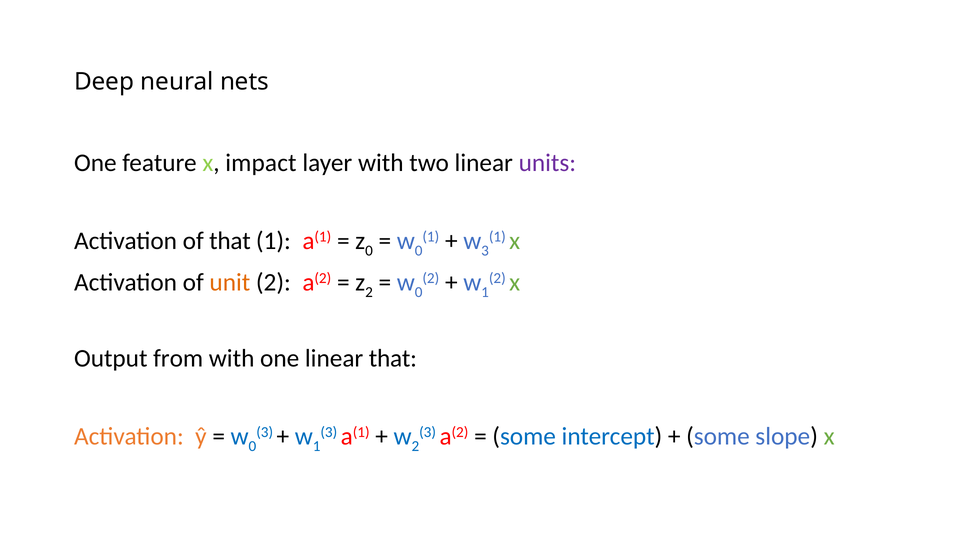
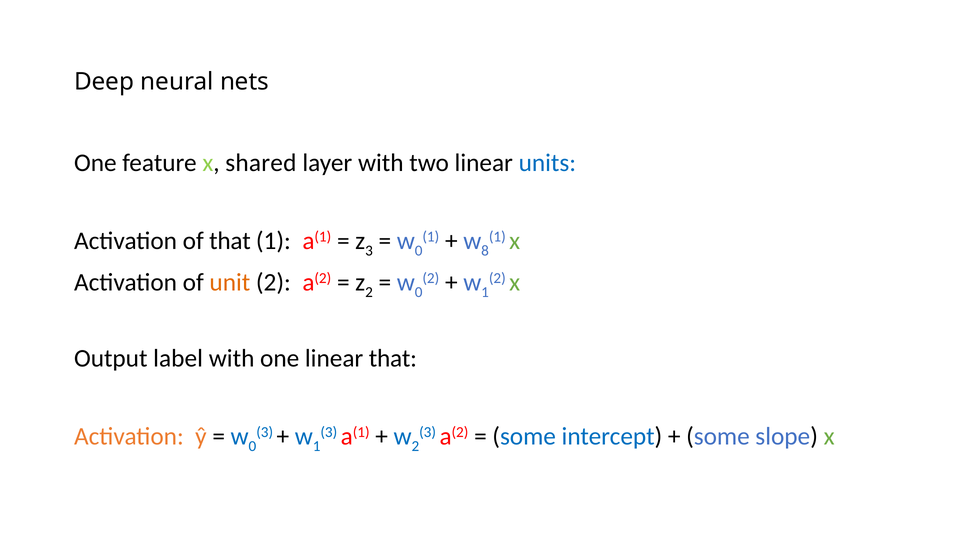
impact: impact -> shared (261, 163)
units colour: purple -> blue (547, 163)
3: 3 -> 8 (485, 251)
0: 0 -> 3 (369, 251)
from: from -> label (178, 358)
